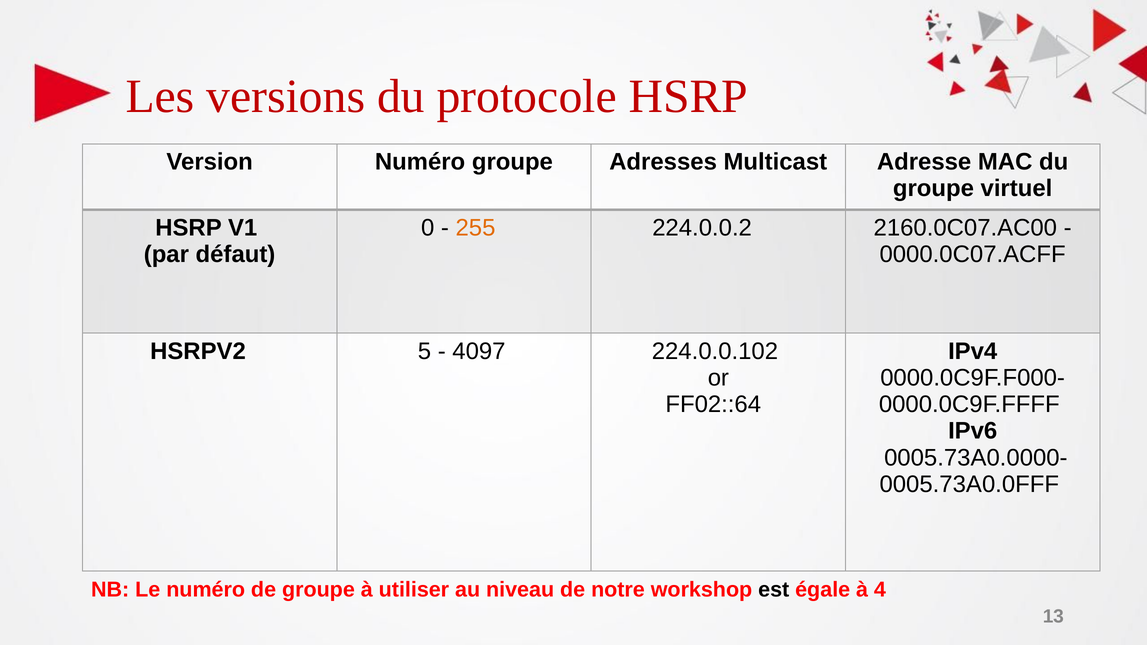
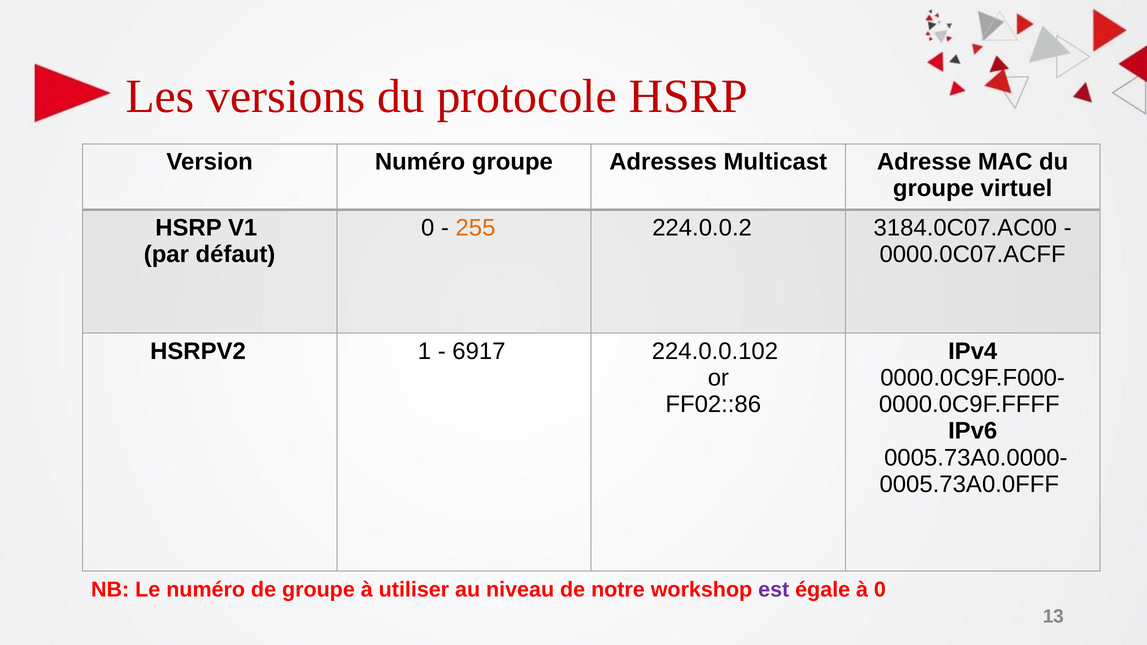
2160.0C07.AC00: 2160.0C07.AC00 -> 3184.0C07.AC00 (965, 228)
5: 5 -> 1 (425, 351)
4097: 4097 -> 6917 (479, 351)
FF02::64: FF02::64 -> FF02::86 (713, 405)
est colour: black -> purple (774, 590)
à 4: 4 -> 0 (880, 590)
